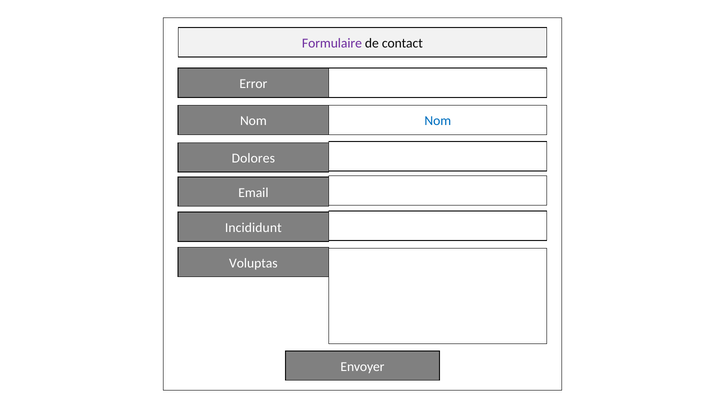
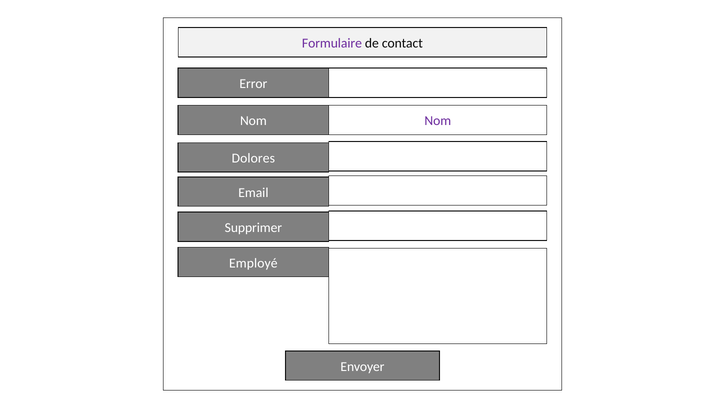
Nom colour: blue -> purple (438, 121)
Incididunt: Incididunt -> Supprimer (253, 228)
Voluptas: Voluptas -> Employé (253, 263)
